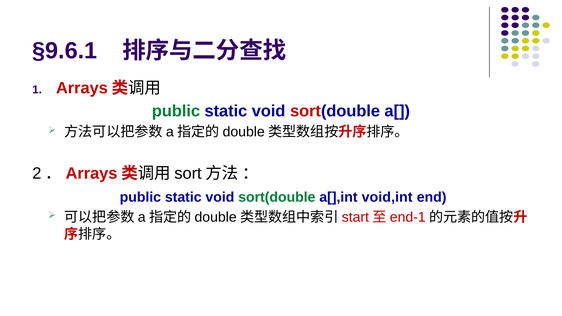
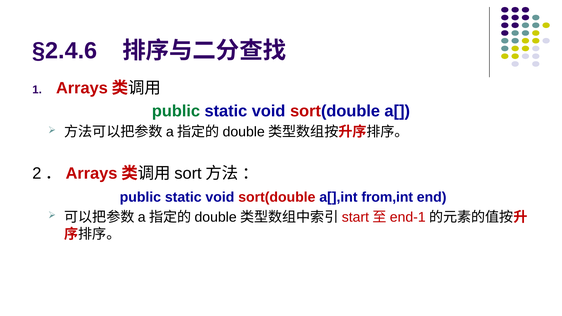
§9.6.1: §9.6.1 -> §2.4.6 (65, 51)
sort(double colour: green -> red (277, 197)
void,int: void,int -> from,int (387, 197)
